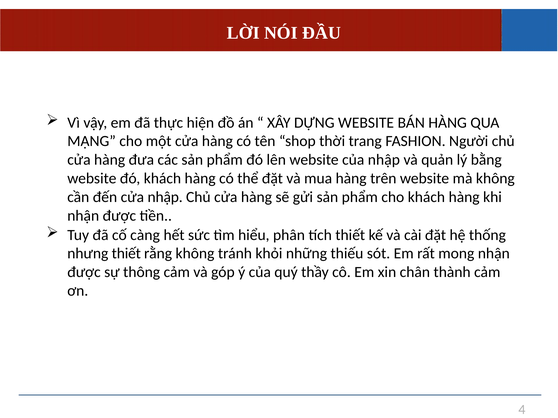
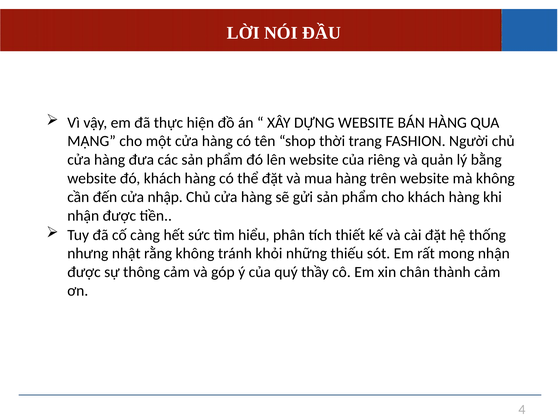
của nhập: nhập -> riêng (384, 160)
nhưng thiết: thiết -> nhật (126, 254)
